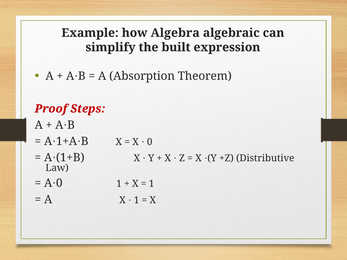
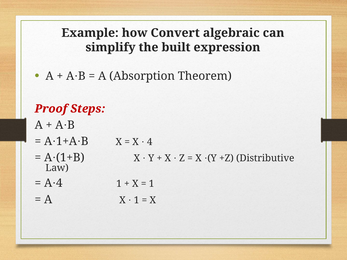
Algebra: Algebra -> Convert (175, 33)
0: 0 -> 4 (150, 142)
0: 0 -> 4 (59, 183)
